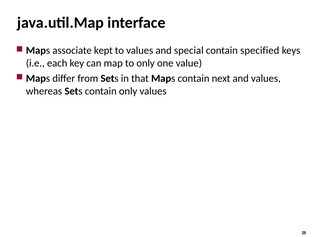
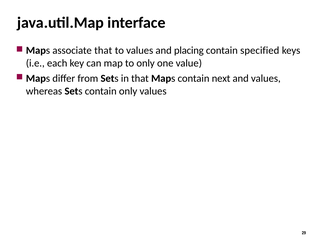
associate kept: kept -> that (103, 51)
special: special -> placing (189, 51)
